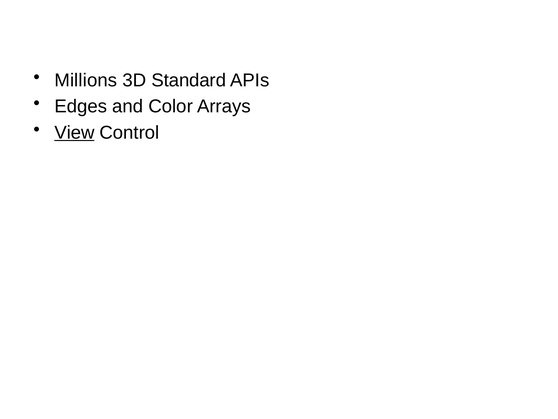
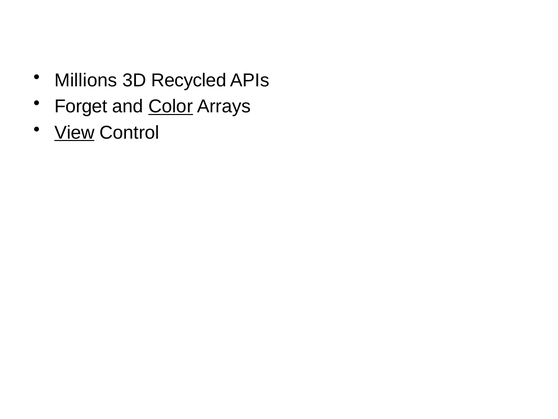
Standard: Standard -> Recycled (189, 80)
Edges: Edges -> Forget (81, 106)
Color underline: none -> present (171, 106)
